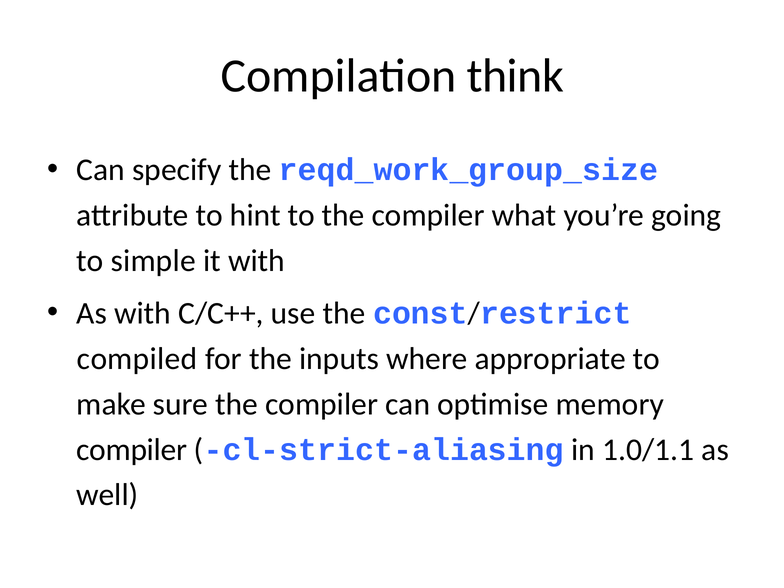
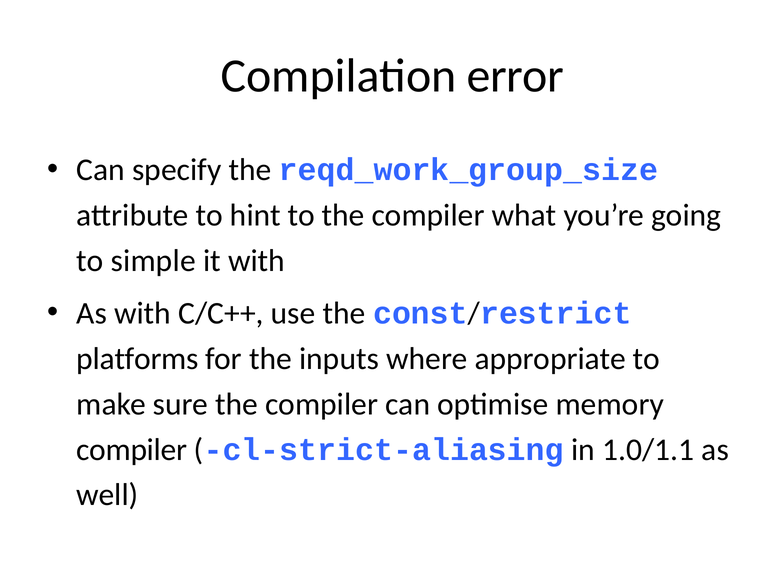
think: think -> error (515, 76)
compiled: compiled -> platforms (138, 359)
